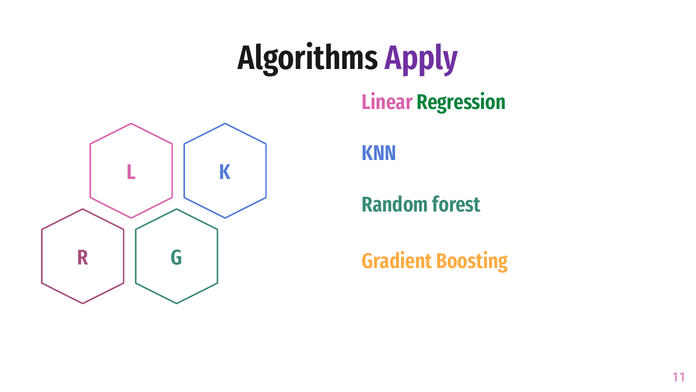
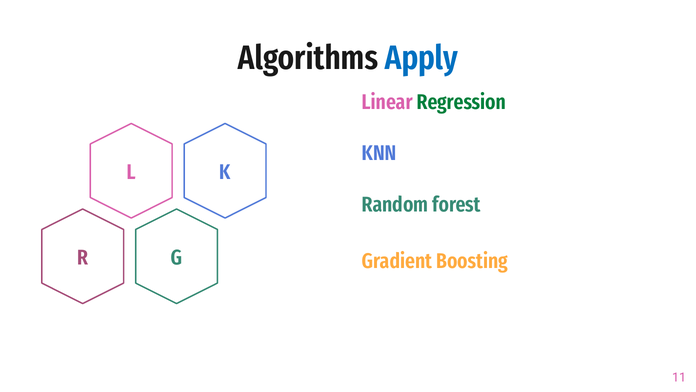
Apply colour: purple -> blue (421, 58)
